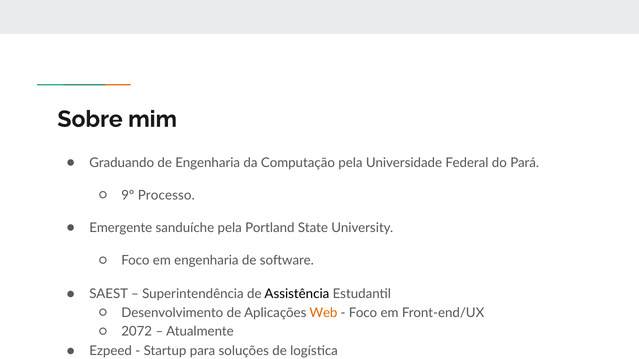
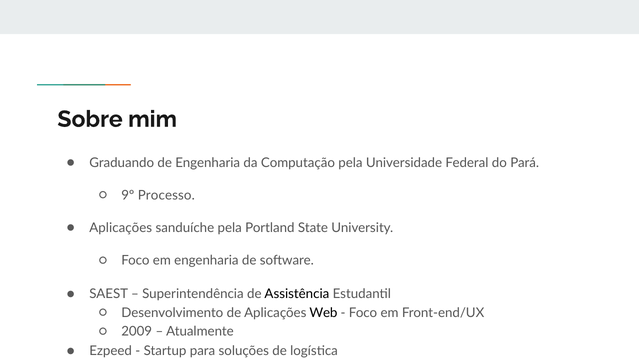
Emergente: Emergente -> Aplicações (121, 228)
Web colour: orange -> black (323, 313)
2072: 2072 -> 2009 (137, 332)
